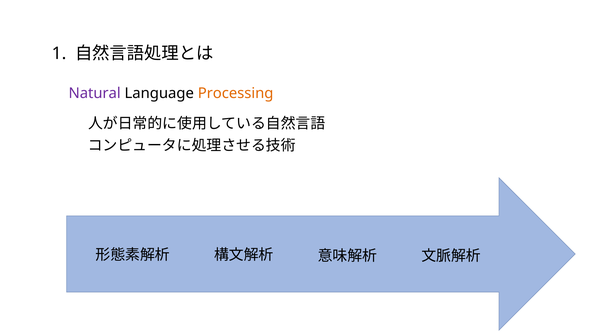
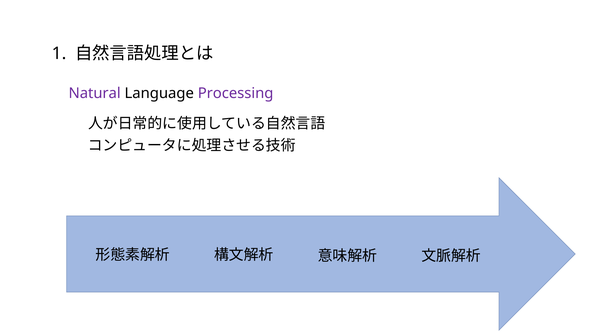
Processing colour: orange -> purple (236, 93)
